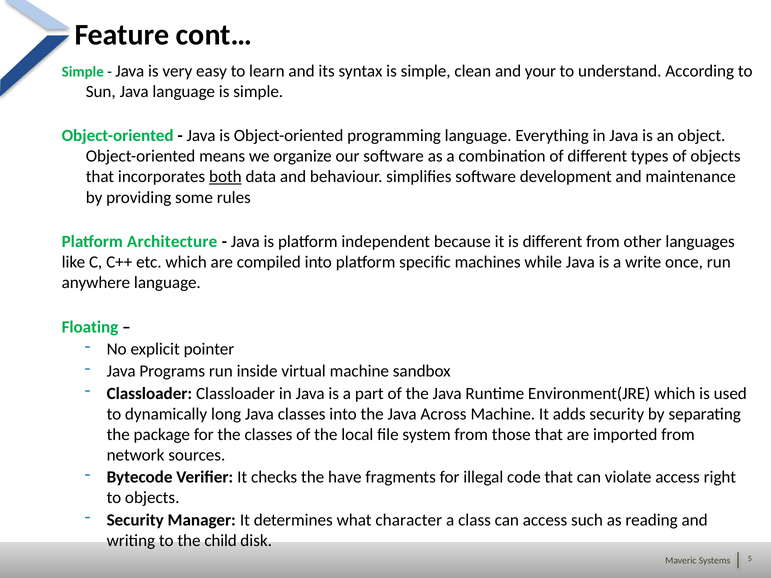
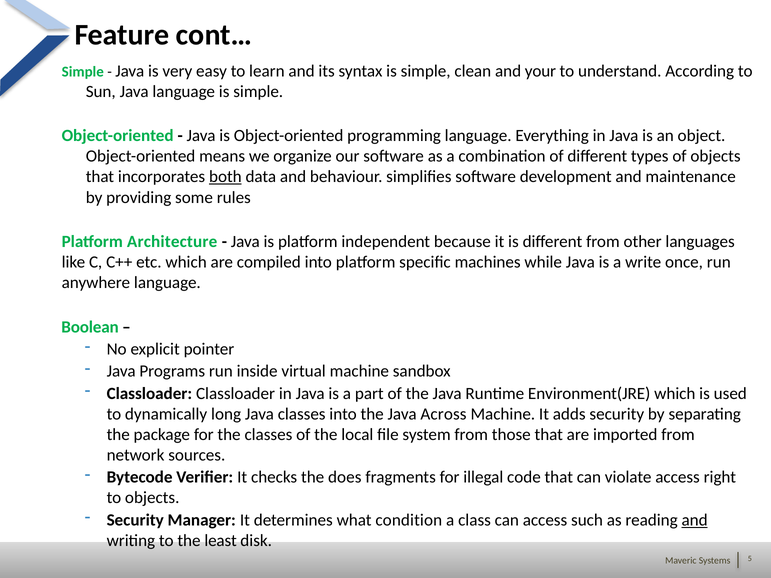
Floating: Floating -> Boolean (90, 327)
have: have -> does (345, 477)
character: character -> condition (409, 520)
and underline: none -> present (695, 520)
child: child -> least (221, 541)
